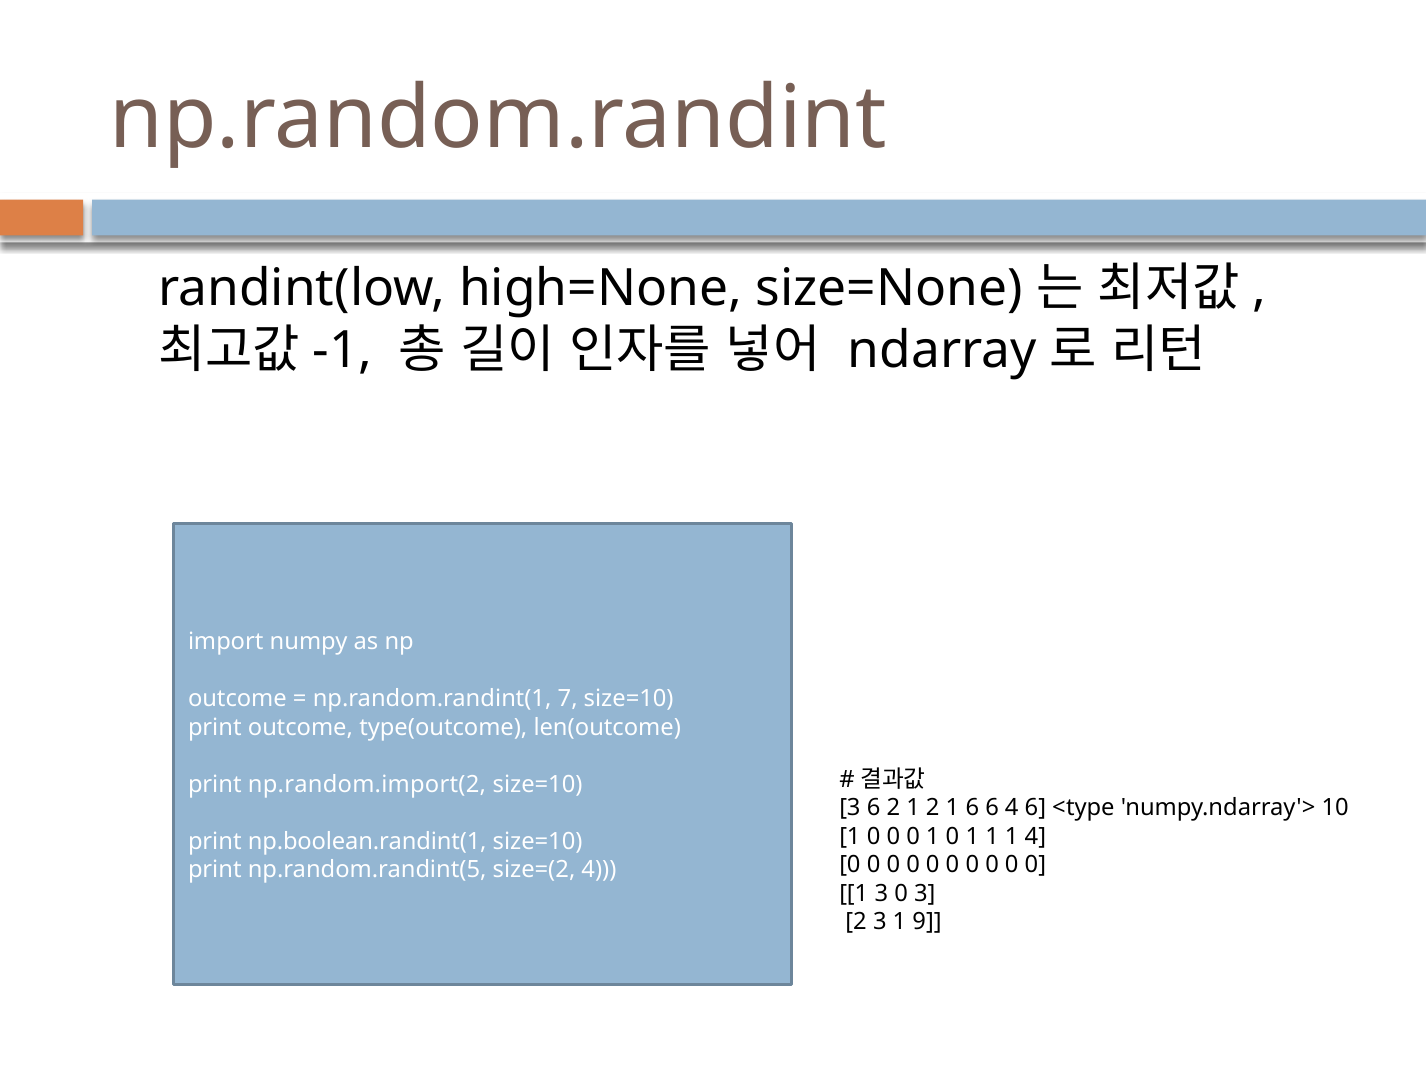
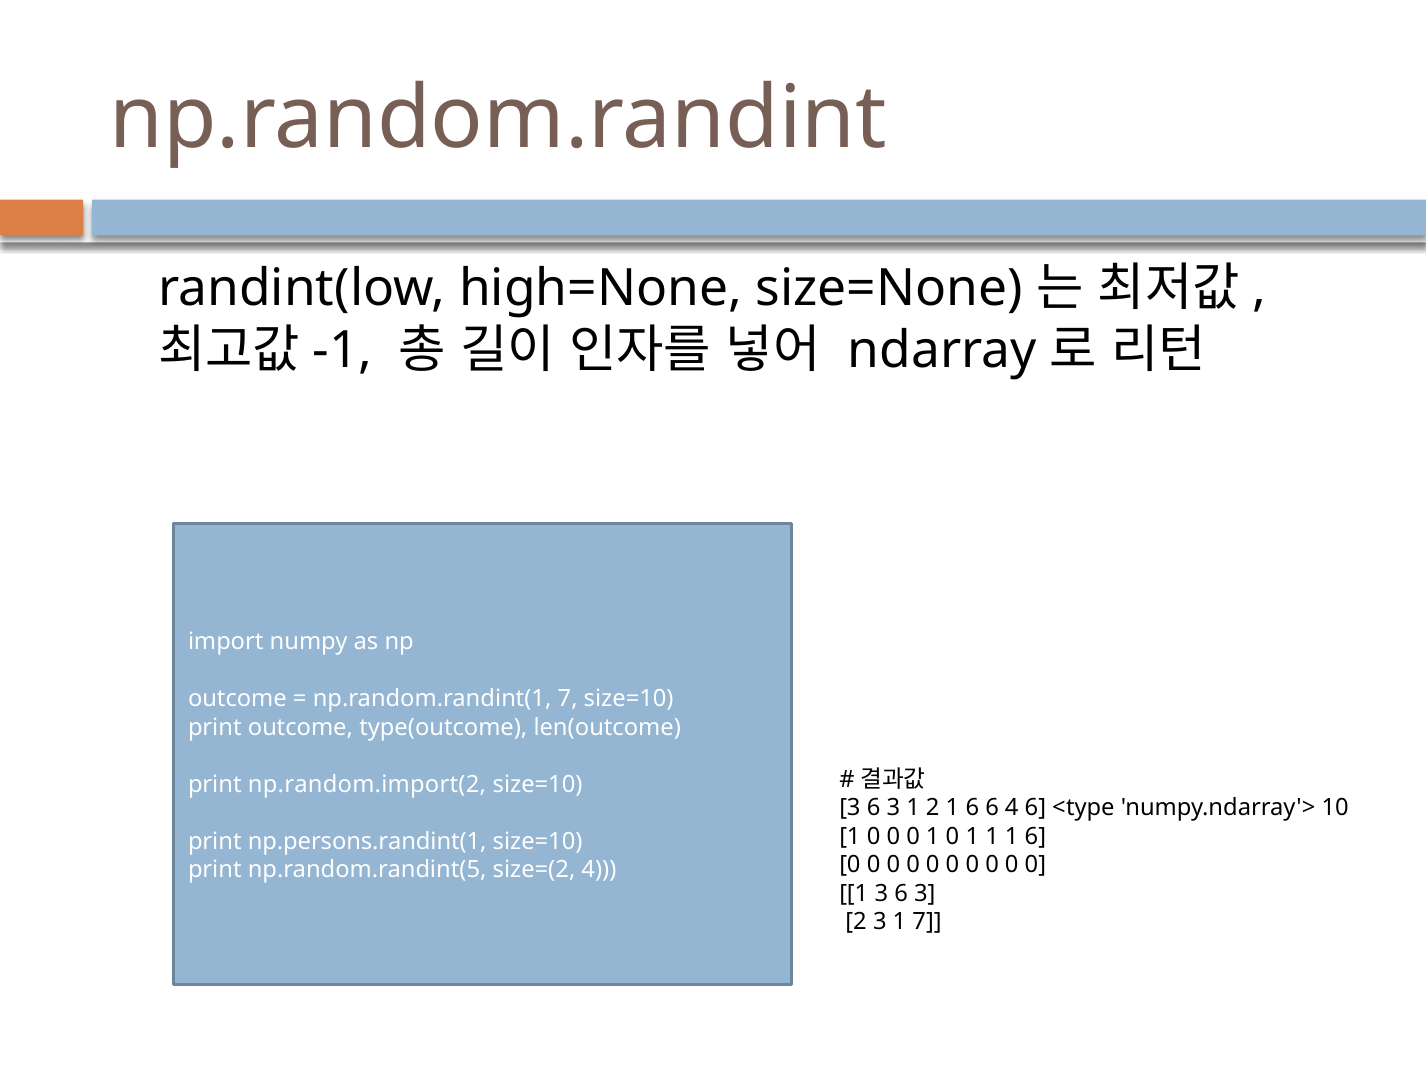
2: 2 -> 3 (893, 808)
1 1 4: 4 -> 6 (1035, 836)
np.boolean.randint(1: np.boolean.randint(1 -> np.persons.randint(1 (367, 841)
1 3 0: 0 -> 6 (901, 893)
1 9: 9 -> 7 (927, 922)
